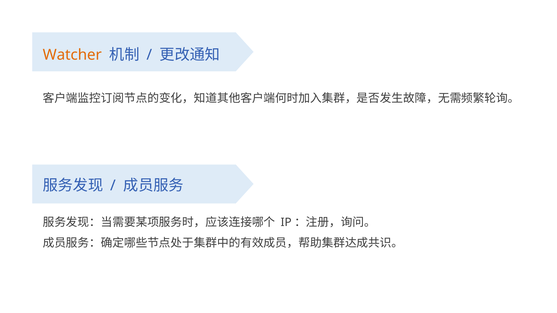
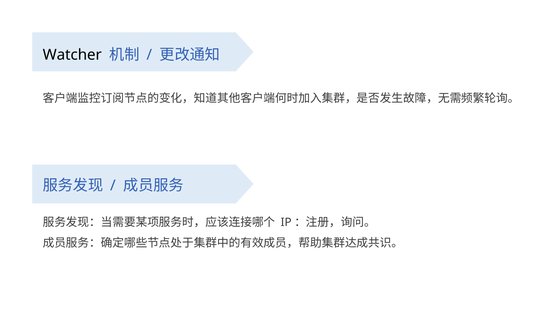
Watcher colour: orange -> black (72, 55)
